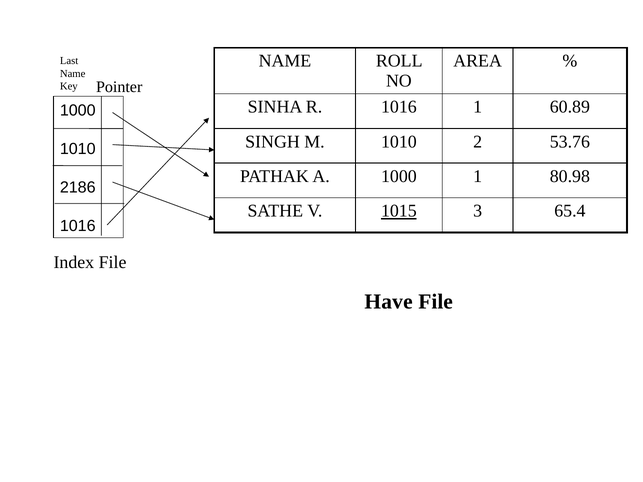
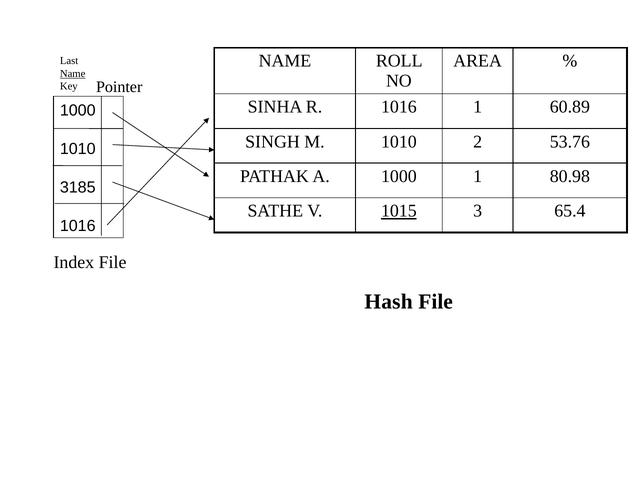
Name underline: none -> present (73, 74)
2186: 2186 -> 3185 (78, 188)
Have: Have -> Hash (389, 302)
